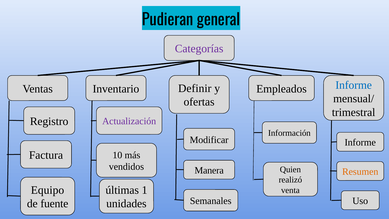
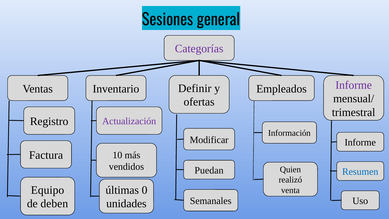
Pudieran: Pudieran -> Sesiones (168, 20)
Informe colour: blue -> purple (354, 85)
Manera: Manera -> Puedan (209, 170)
Resumen colour: orange -> blue (360, 172)
1: 1 -> 0 (145, 190)
fuente: fuente -> deben (54, 204)
